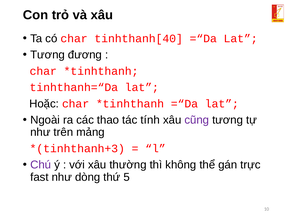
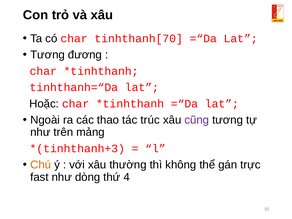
tinhthanh[40: tinhthanh[40 -> tinhthanh[70 (139, 38)
tính: tính -> trúc (150, 120)
Chú colour: purple -> orange (41, 165)
5: 5 -> 4 (127, 177)
